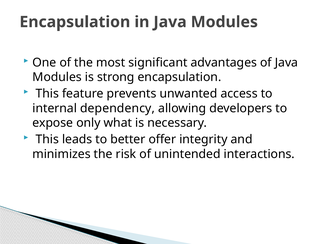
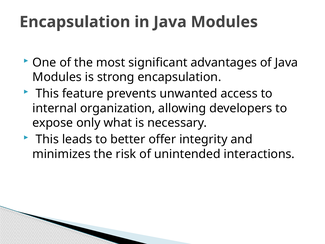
dependency: dependency -> organization (118, 108)
